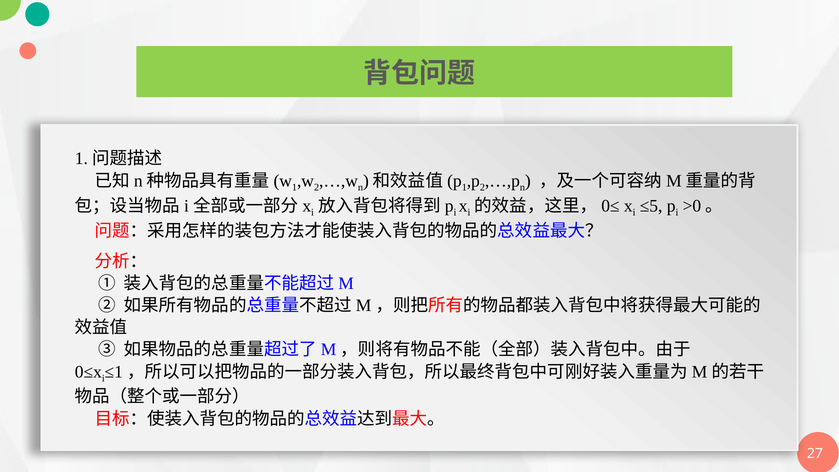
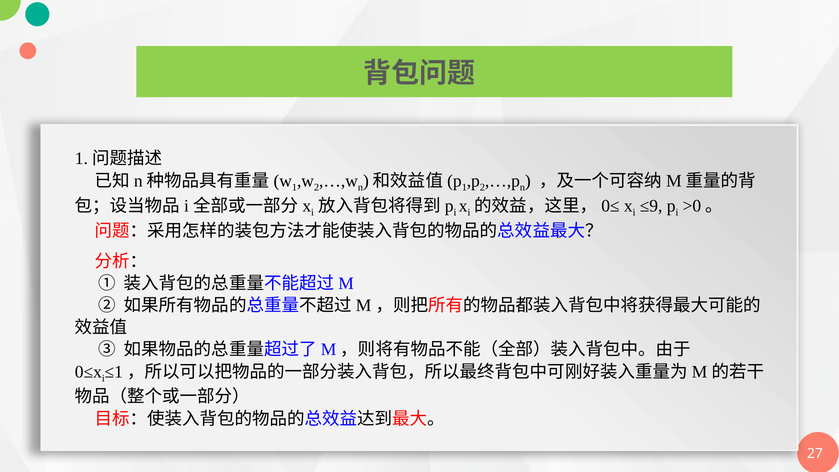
≤5: ≤5 -> ≤9 (651, 206)
